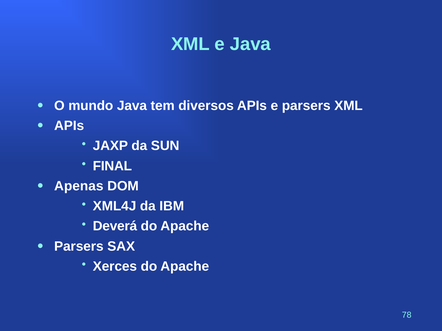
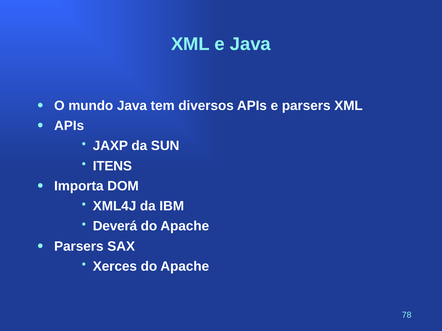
FINAL: FINAL -> ITENS (112, 166)
Apenas: Apenas -> Importa (79, 186)
